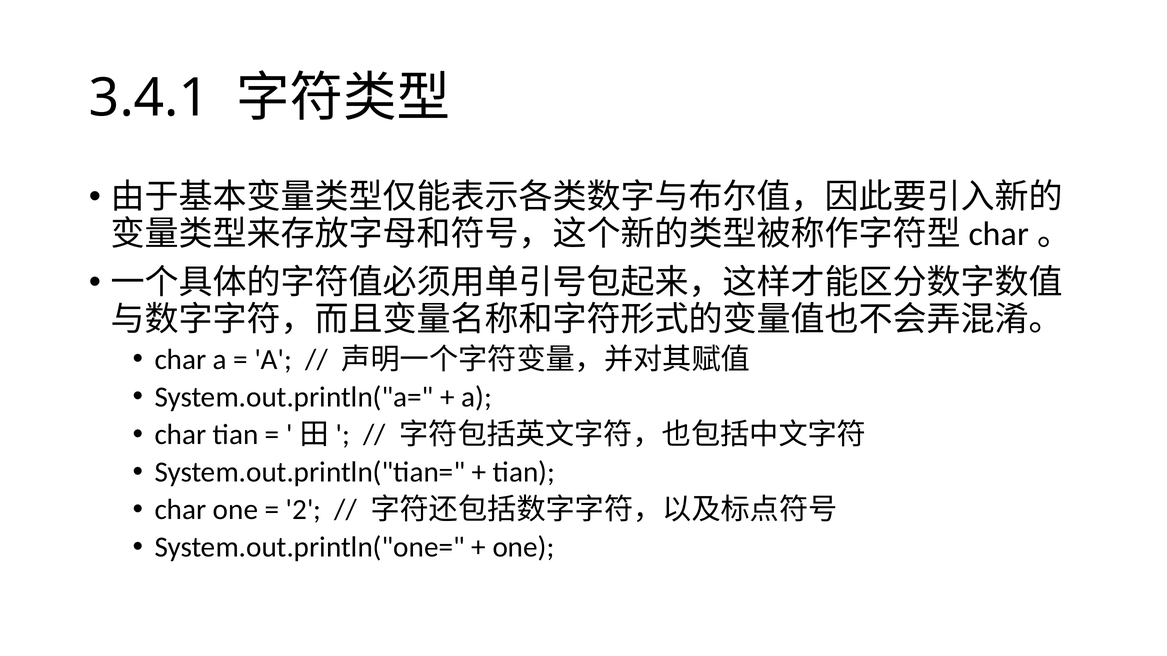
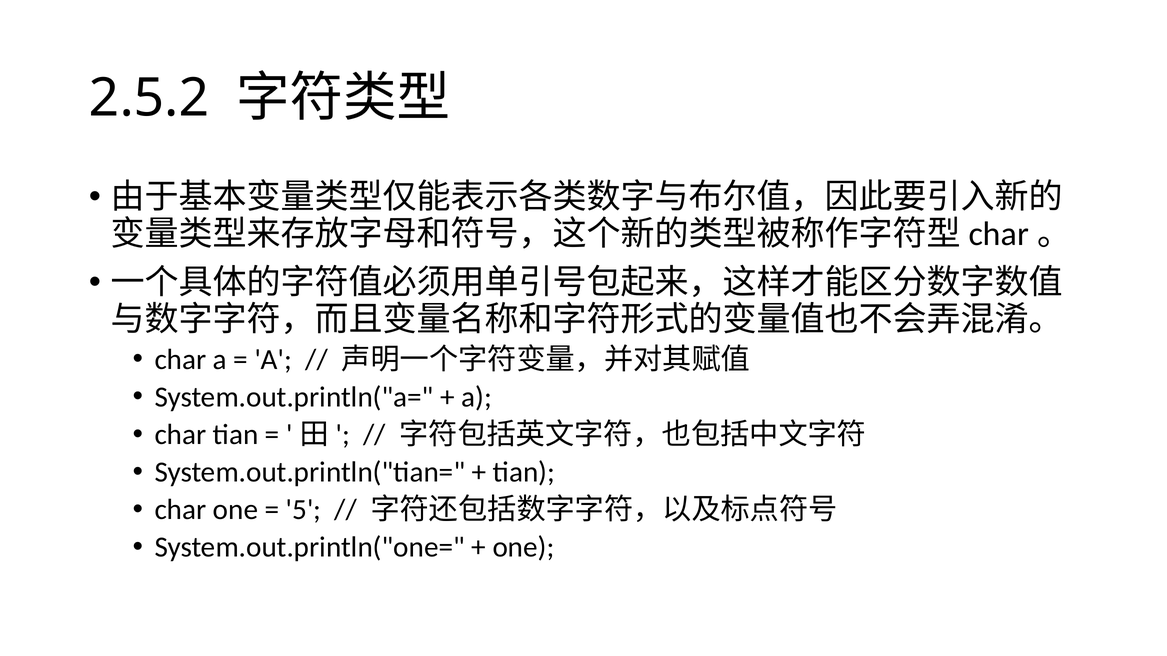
3.4.1: 3.4.1 -> 2.5.2 (149, 98)
2: 2 -> 5 (304, 510)
